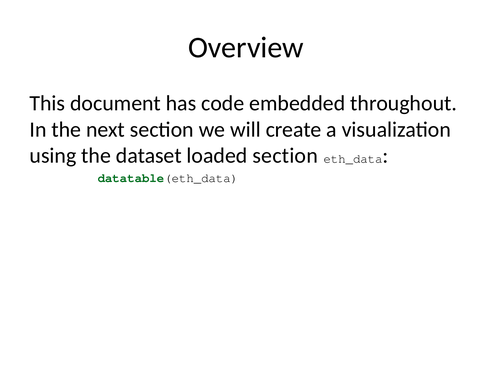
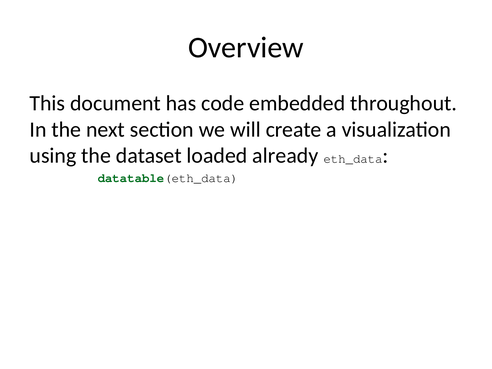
loaded section: section -> already (285, 156)
